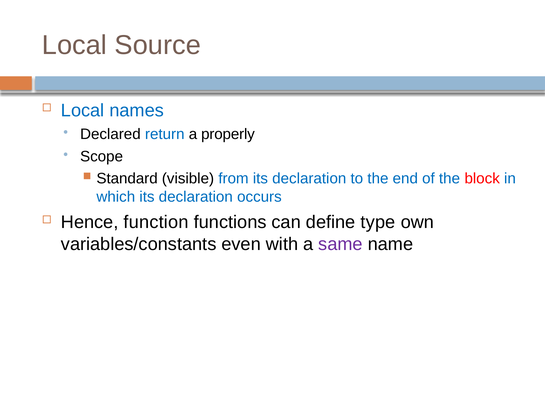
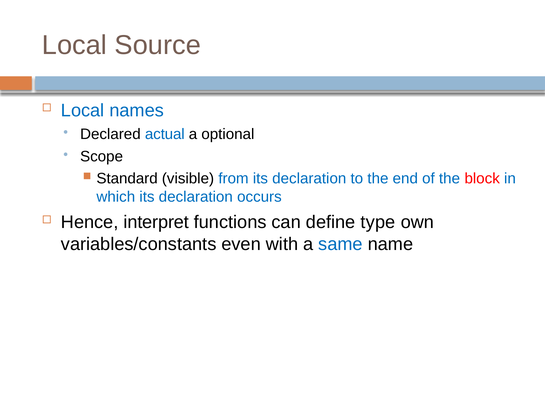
return: return -> actual (165, 134)
properly: properly -> optional (228, 134)
function: function -> interpret (156, 222)
same colour: purple -> blue (341, 244)
